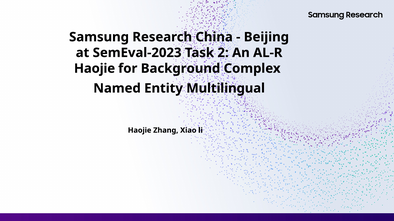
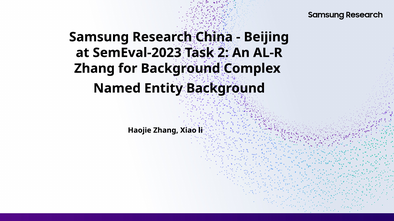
Haojie: Haojie -> Zhang (94, 69)
Entity Multilingual: Multilingual -> Background (226, 89)
